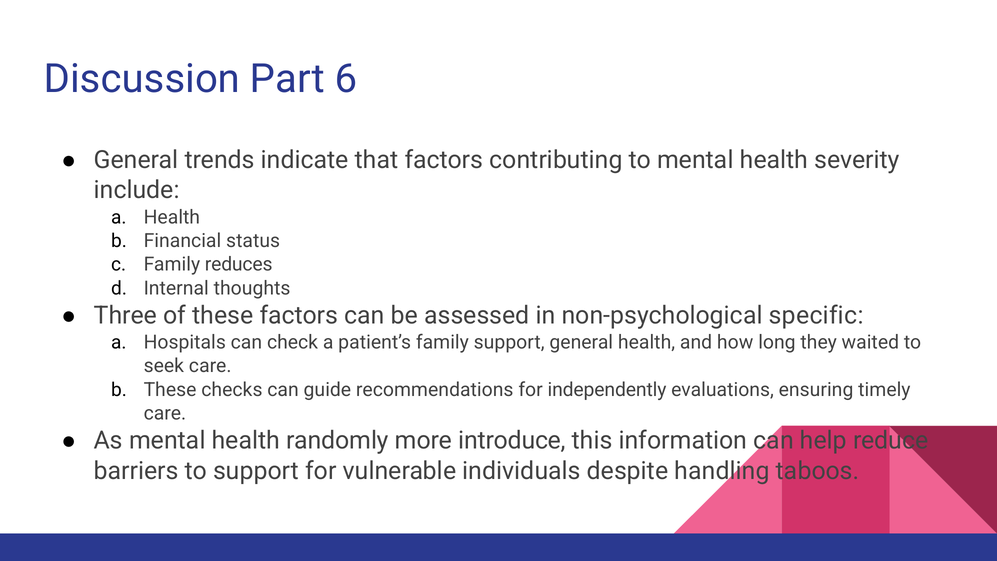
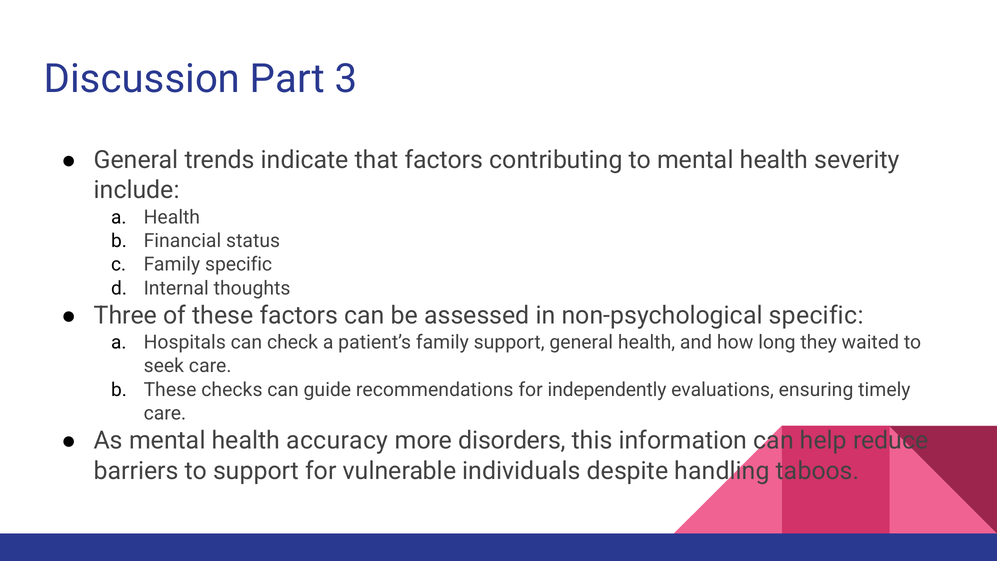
6: 6 -> 3 (346, 79)
Family reduces: reduces -> specific (239, 264)
randomly: randomly -> accuracy (337, 440)
introduce: introduce -> disorders (512, 440)
